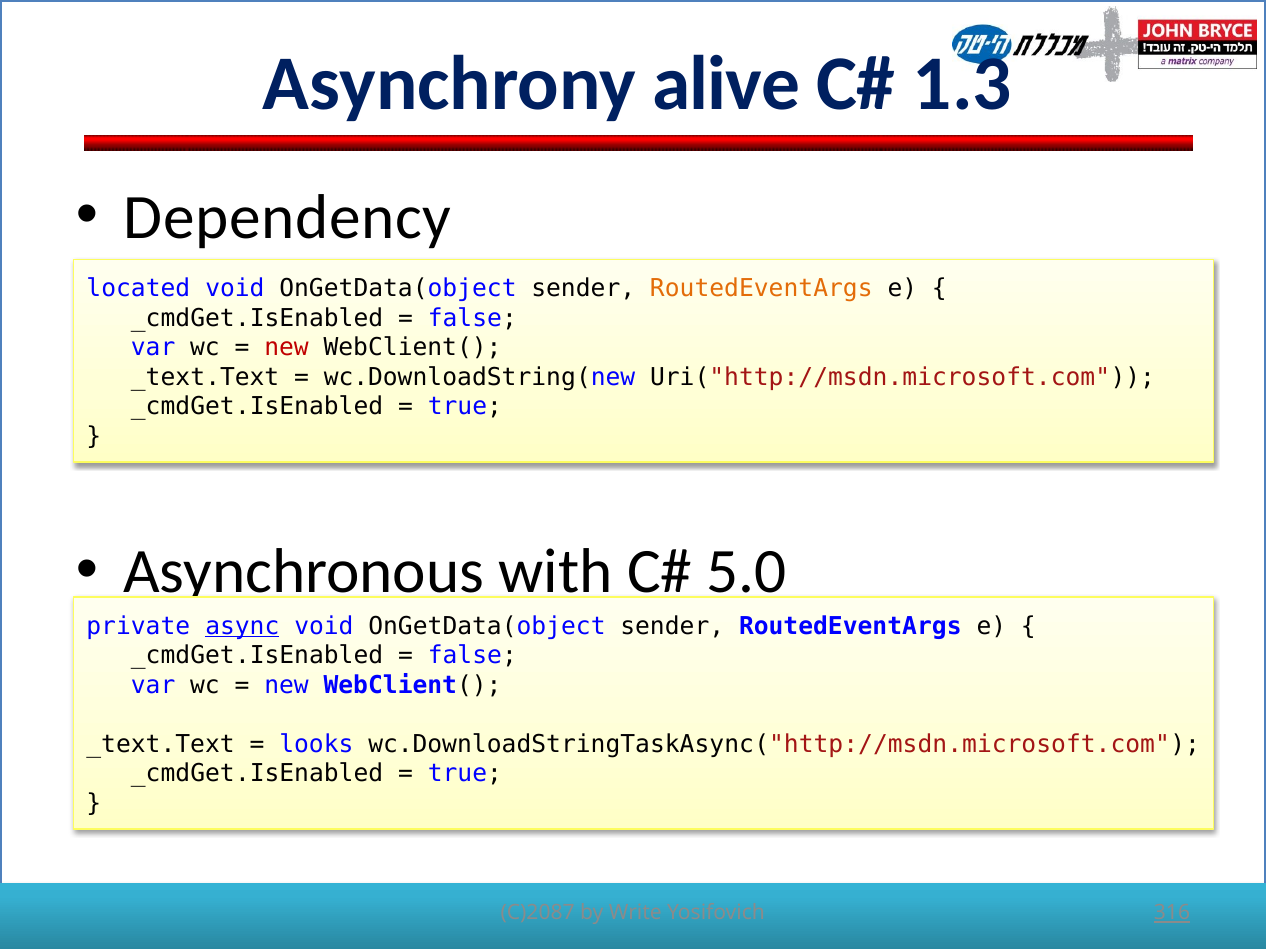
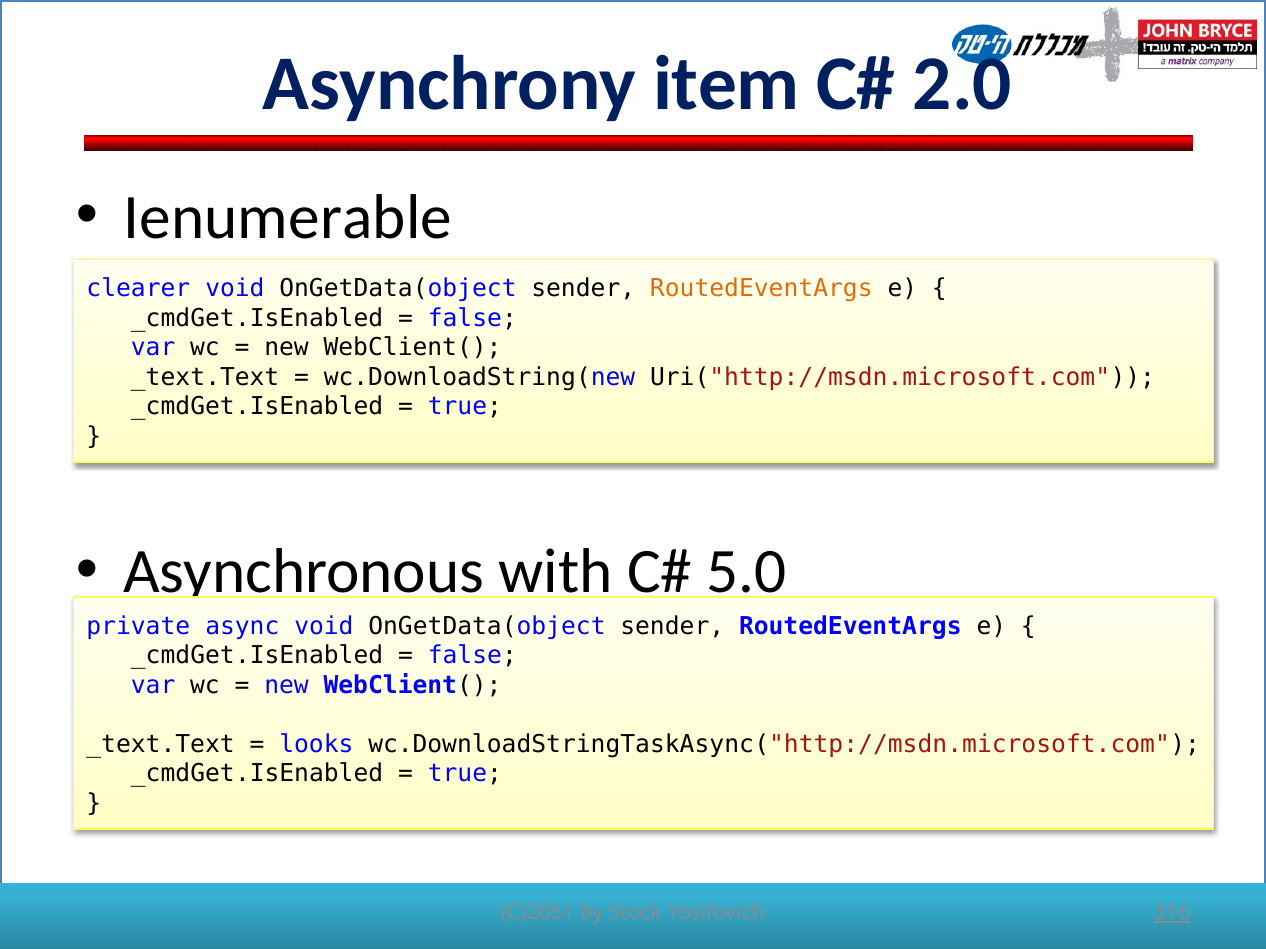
alive: alive -> item (726, 84)
1.3: 1.3 -> 2.0 (962, 84)
Dependency: Dependency -> Ienumerable (288, 218)
located: located -> clearer (138, 289)
new colour: red -> black (287, 348)
async underline: present -> none (242, 626)
C)2087: C)2087 -> C)2051 (538, 913)
Write: Write -> Stock (635, 913)
